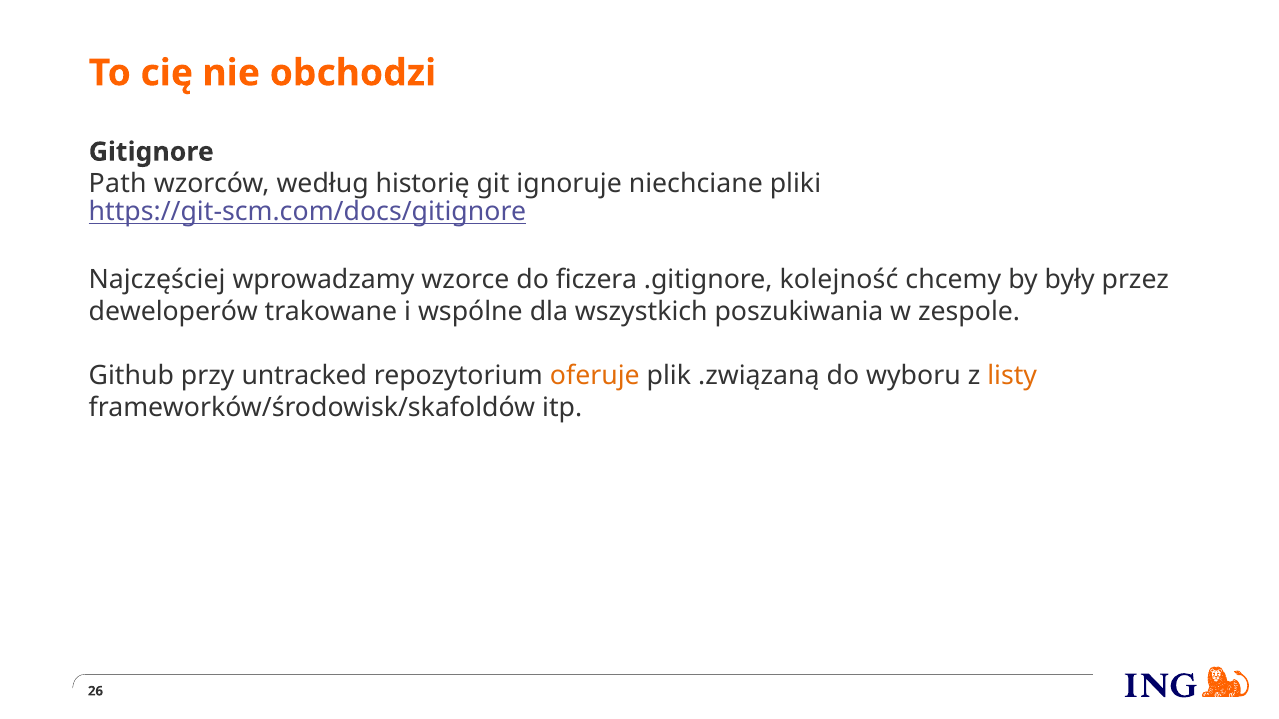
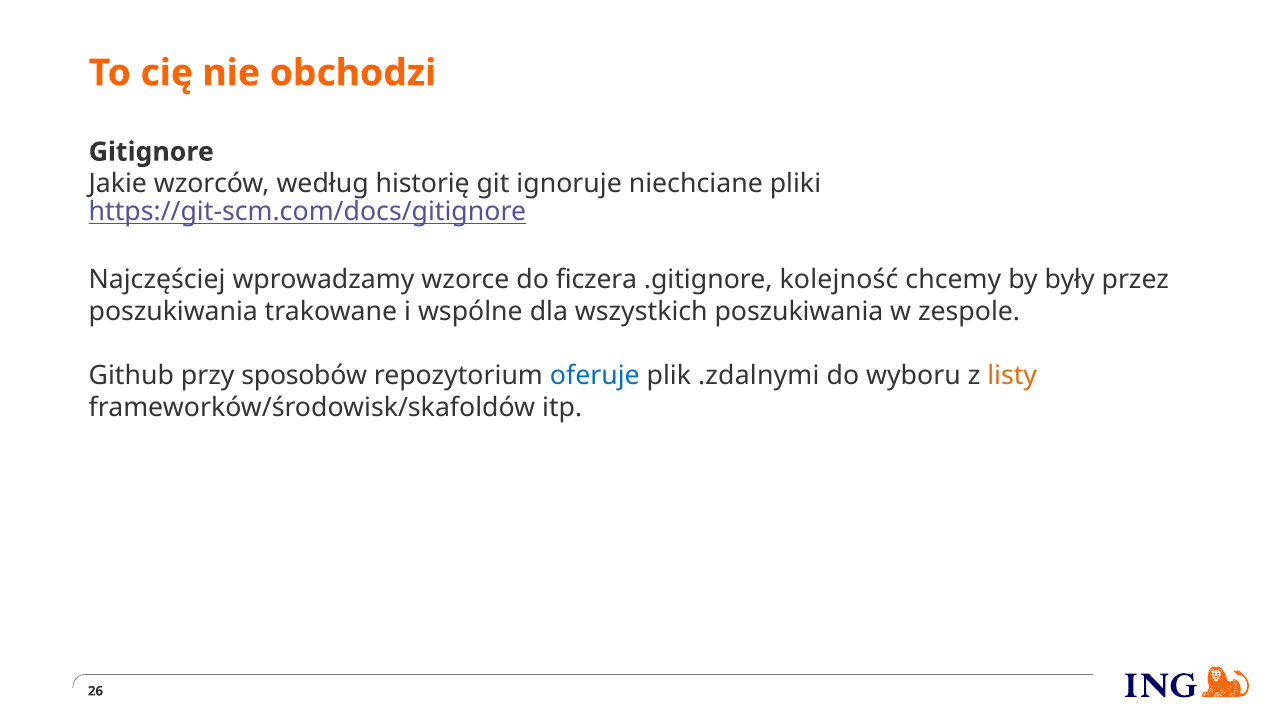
Path: Path -> Jakie (118, 184)
deweloperów: deweloperów -> poszukiwania (173, 312)
untracked: untracked -> sposobów (304, 376)
oferuje colour: orange -> blue (595, 376)
.związaną: .związaną -> .zdalnymi (759, 376)
